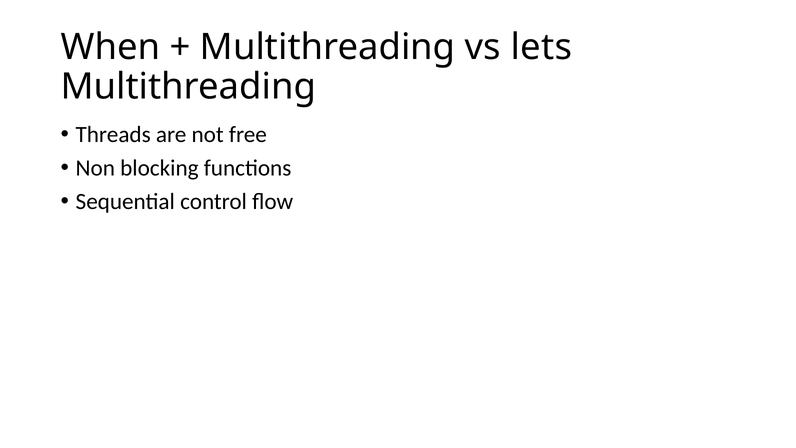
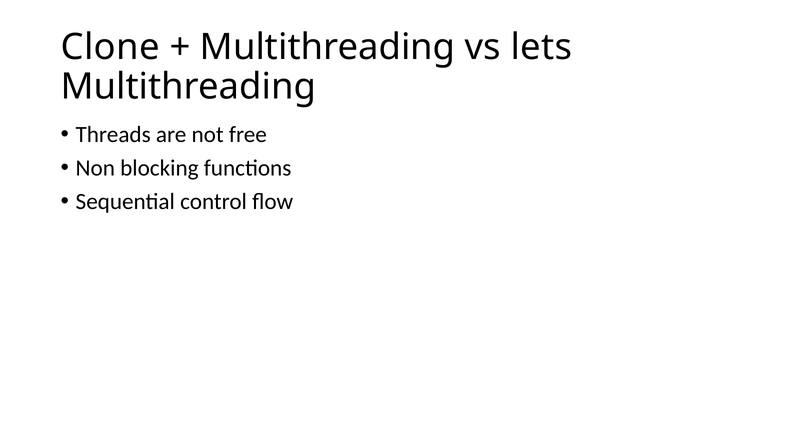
When: When -> Clone (110, 47)
